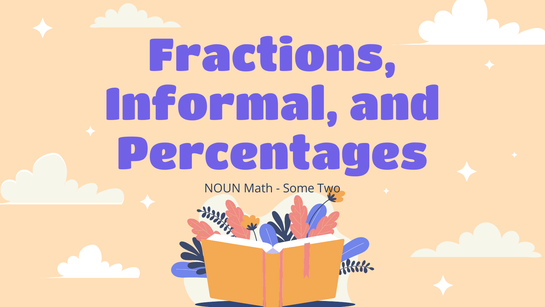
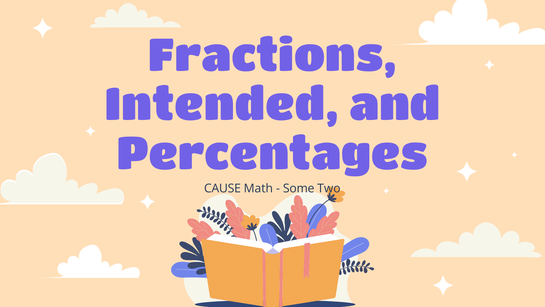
Informal: Informal -> Intended (222, 105)
NOUN: NOUN -> CAUSE (222, 188)
